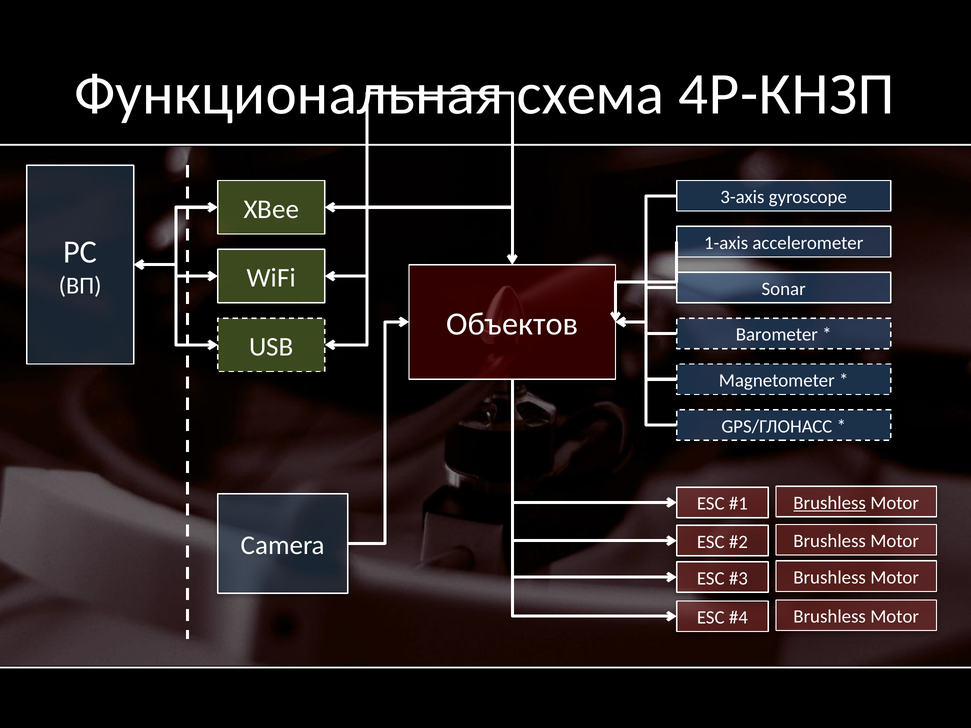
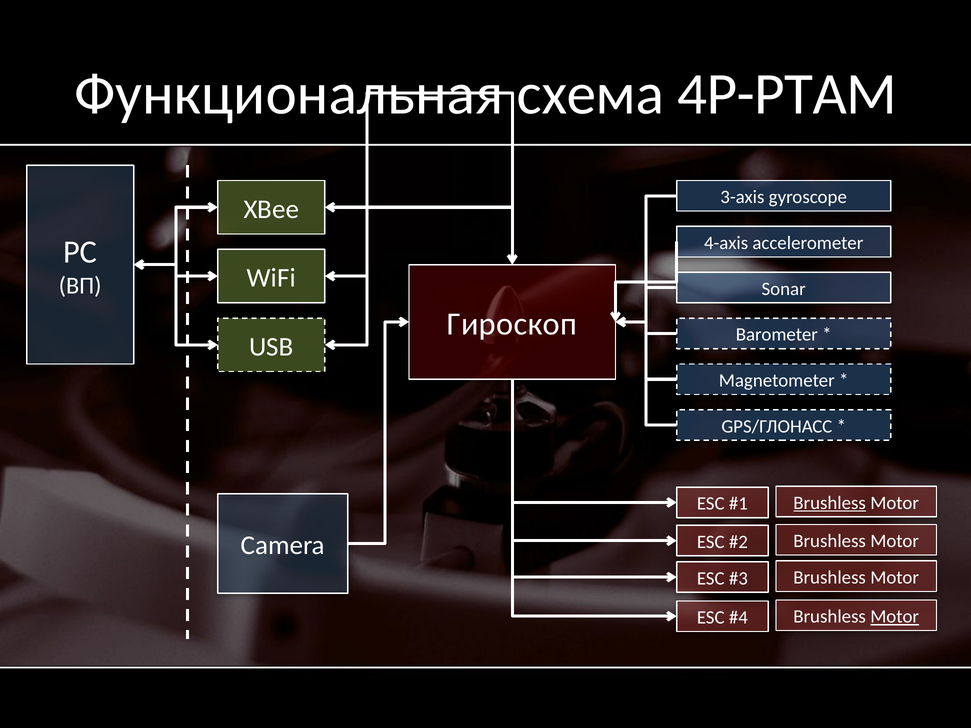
4Р-КНЗП: 4Р-КНЗП -> 4Р-PTAM (787, 94)
1-axis: 1-axis -> 4-axis (726, 243)
Объектов: Объектов -> Гироскоп (512, 324)
Motor underline: none -> present (895, 617)
